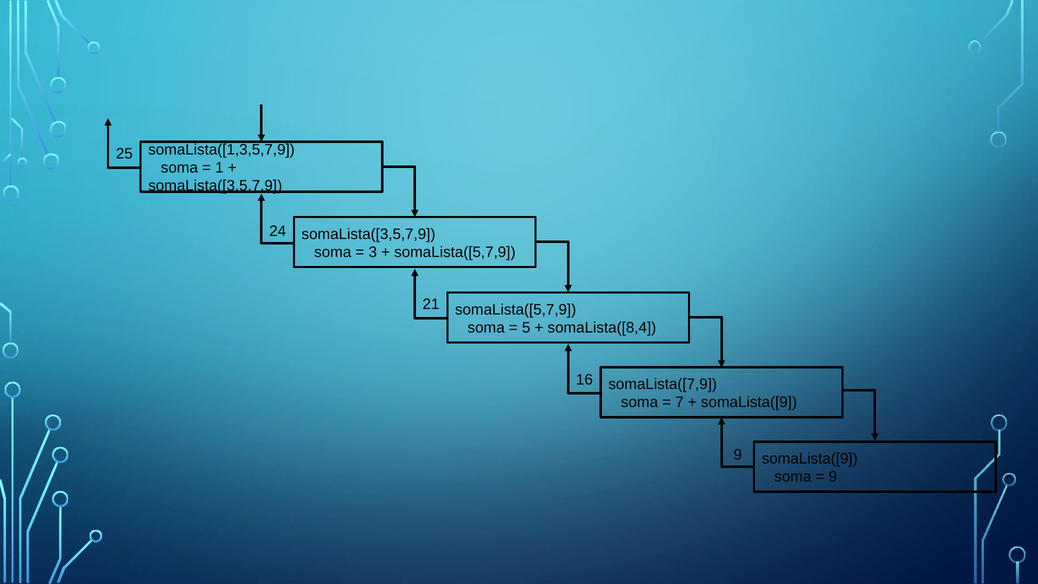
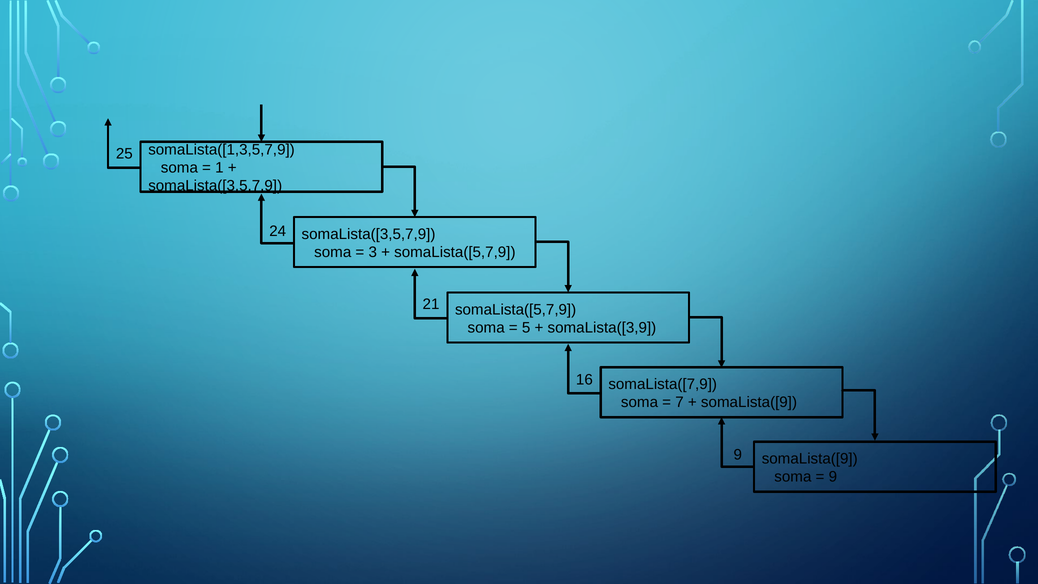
somaLista([8,4: somaLista([8,4 -> somaLista([3,9 (602, 328)
